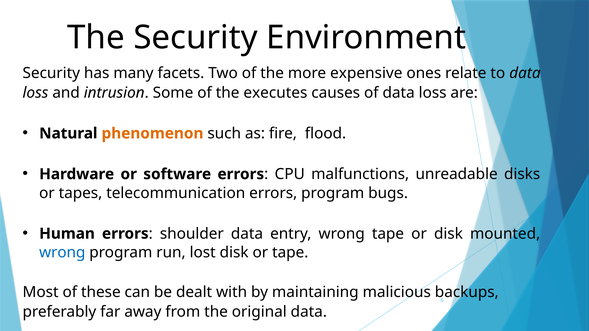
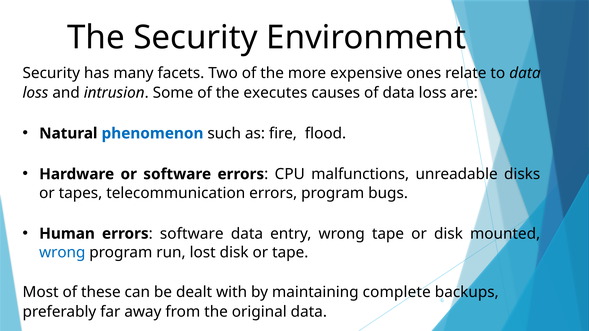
phenomenon colour: orange -> blue (153, 134)
shoulder: shoulder -> software (192, 234)
malicious: malicious -> complete (397, 292)
